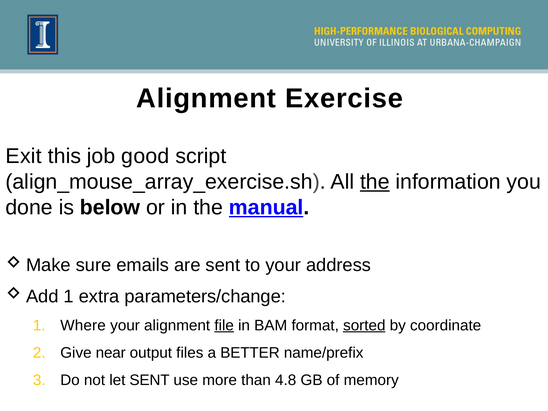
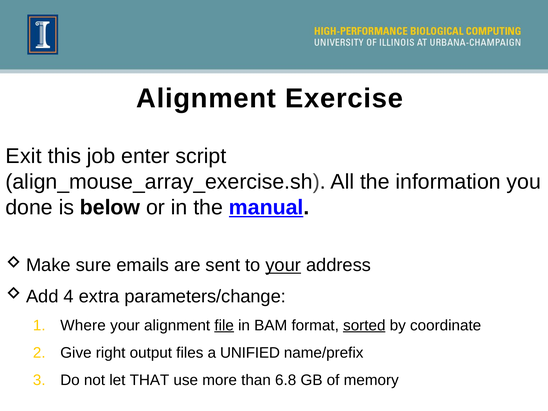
good: good -> enter (145, 156)
the underline: present -> none (375, 182)
your underline: none -> present (283, 265)
1: 1 -> 4 (69, 296)
near: near -> right (111, 353)
BETTER: BETTER -> UNIFIED (250, 353)
let SENT: SENT -> THAT (149, 380)
4.8: 4.8 -> 6.8 (286, 380)
